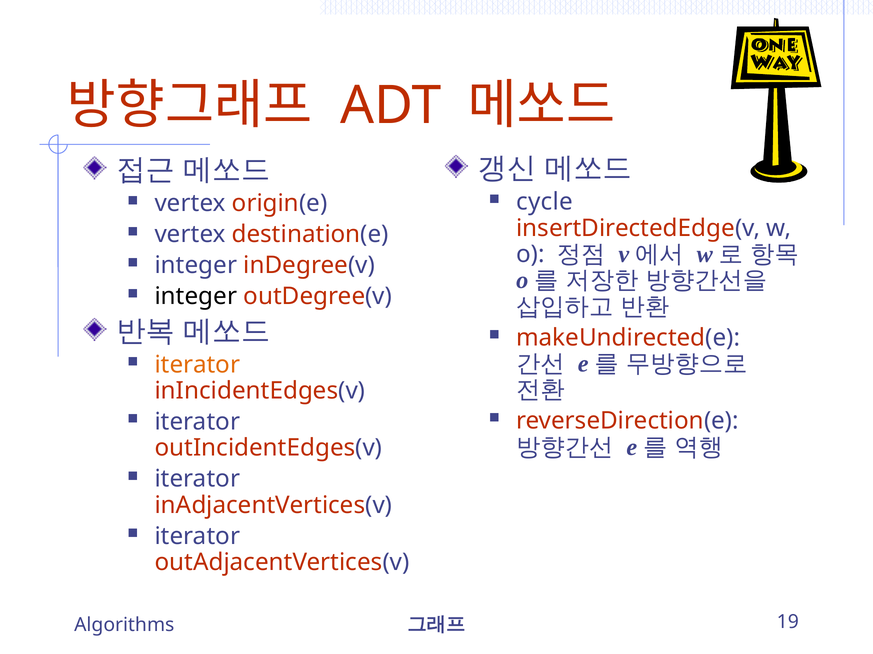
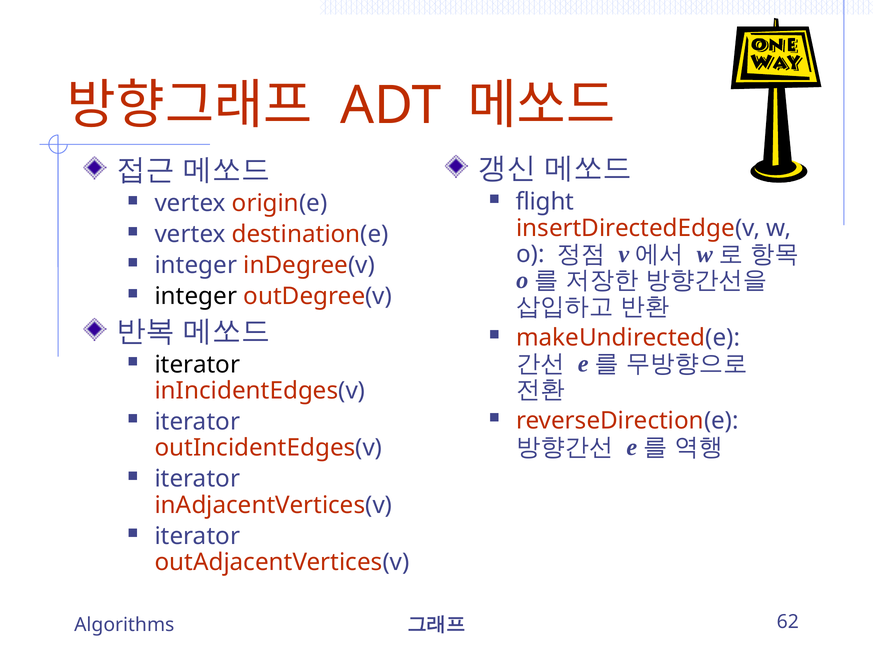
cycle: cycle -> flight (545, 202)
iterator colour: orange -> black (197, 365)
19: 19 -> 62 (788, 622)
